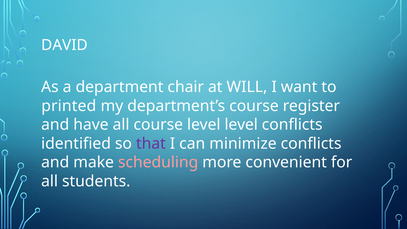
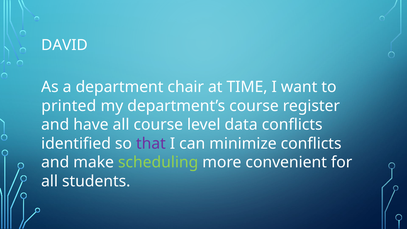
WILL: WILL -> TIME (247, 87)
level level: level -> data (241, 125)
scheduling colour: pink -> light green (158, 162)
